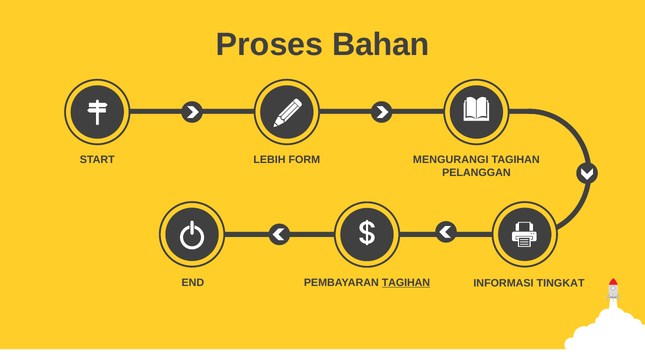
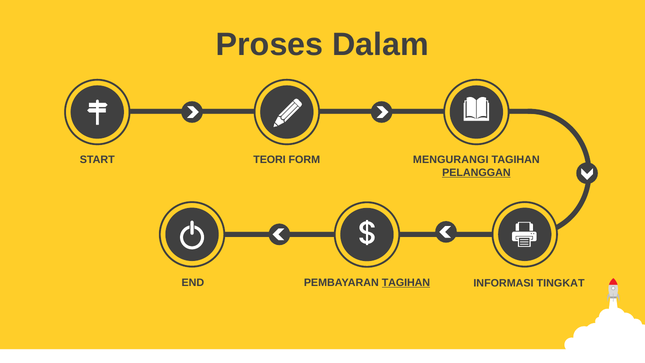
Bahan: Bahan -> Dalam (381, 44)
LEBIH: LEBIH -> TEORI (270, 160)
PELANGGAN underline: none -> present (476, 173)
